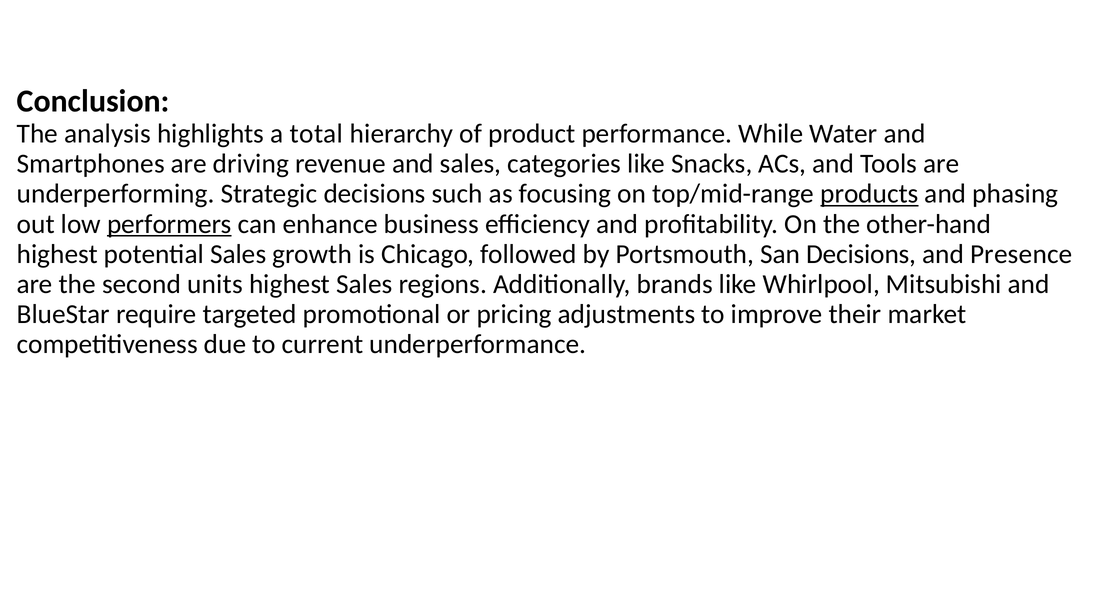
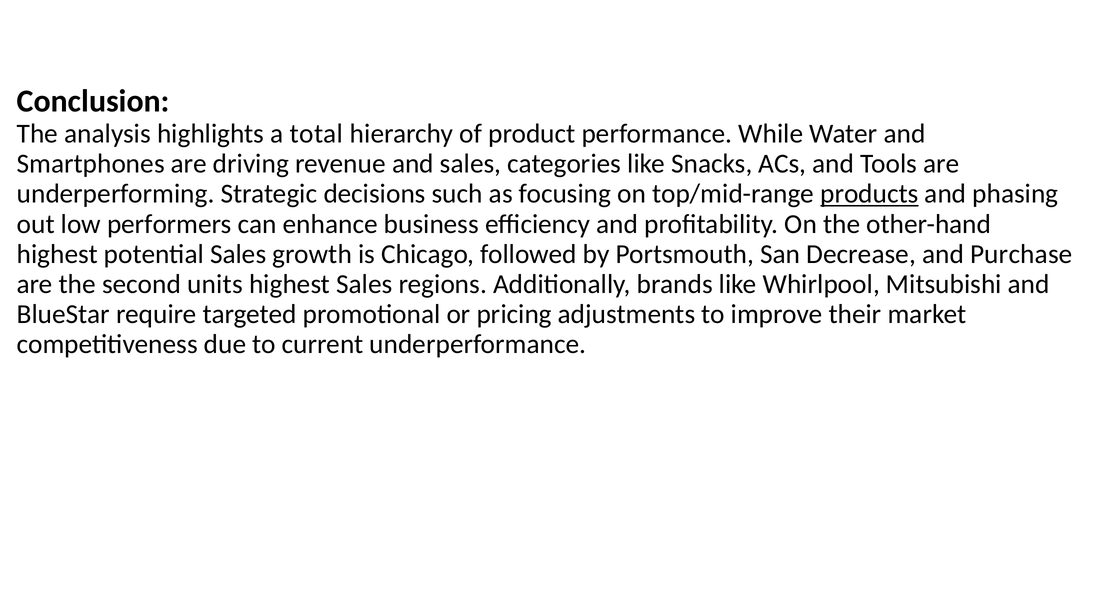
performers underline: present -> none (169, 224)
San Decisions: Decisions -> Decrease (861, 254)
Presence: Presence -> Purchase (1021, 254)
